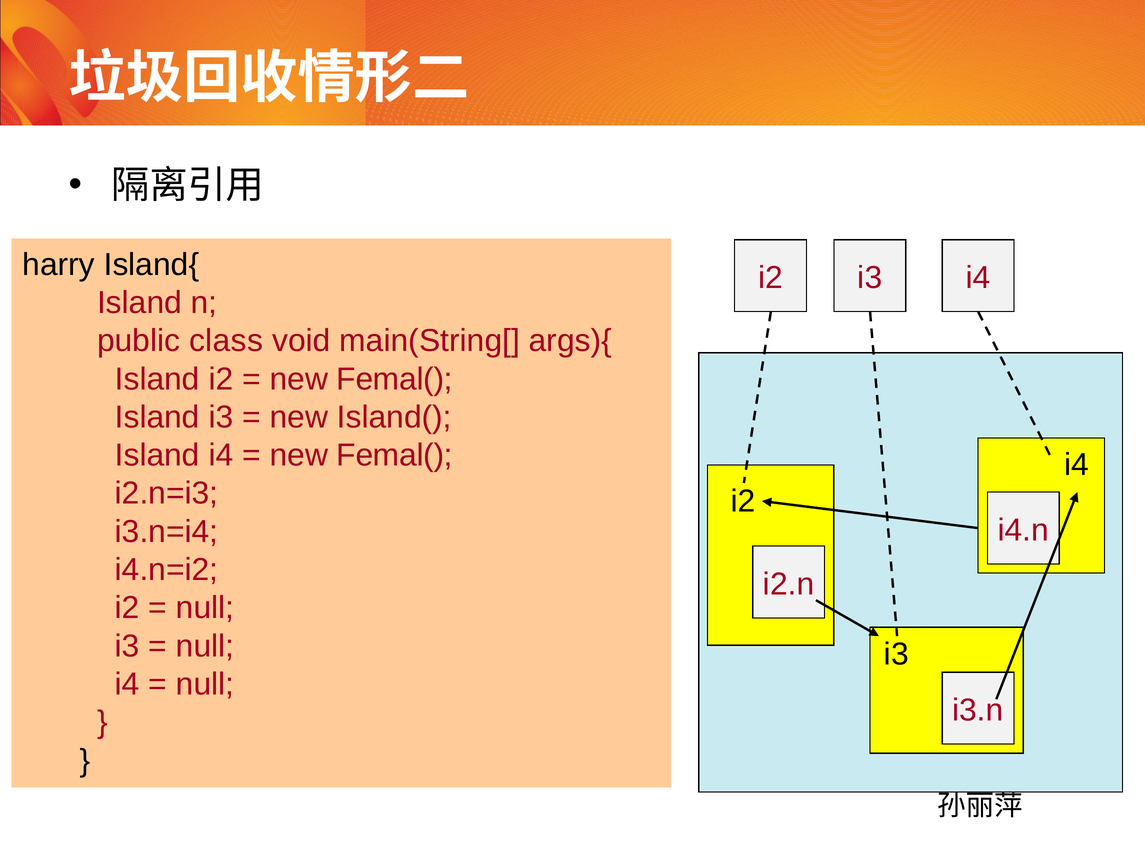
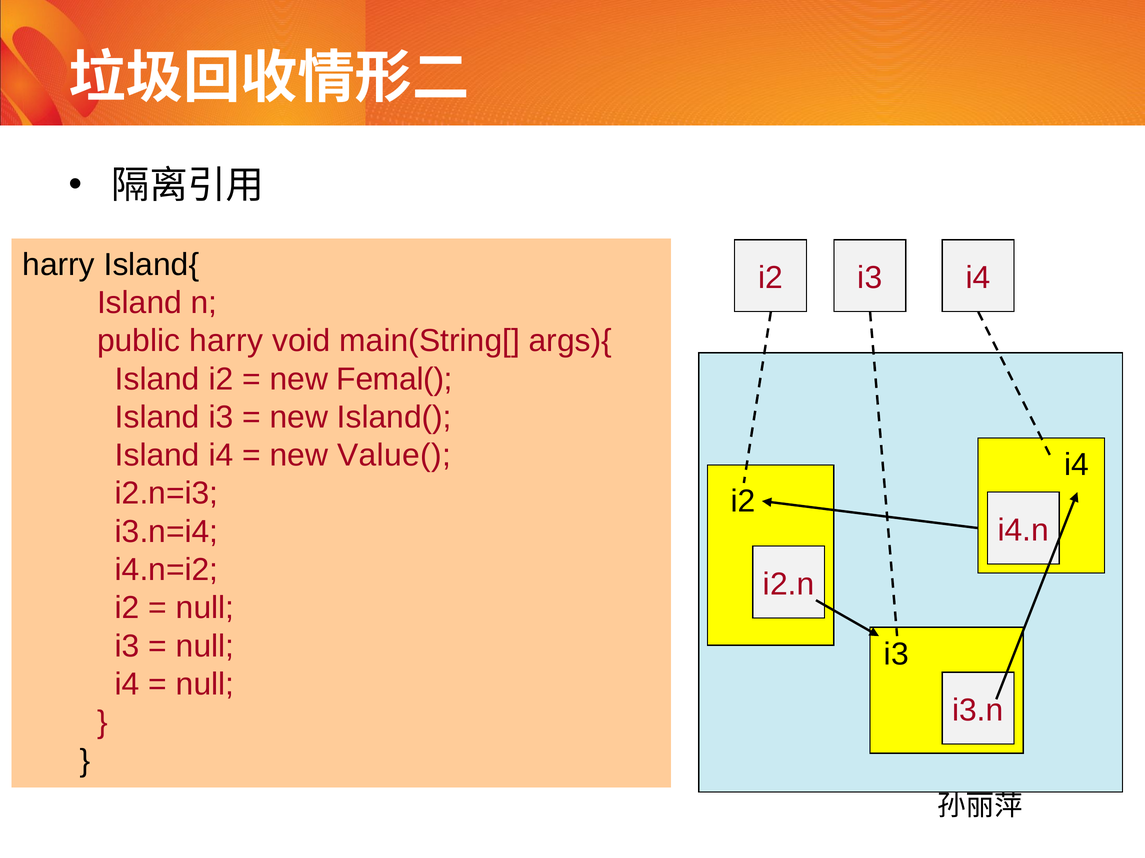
public class: class -> harry (226, 341)
Femal(: Femal( -> Value( (394, 456)
